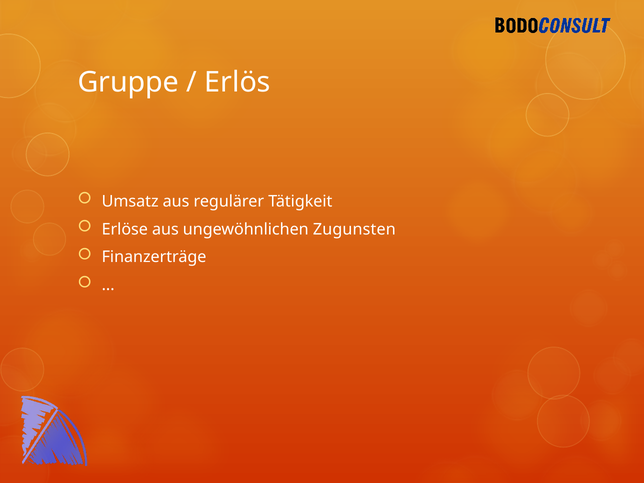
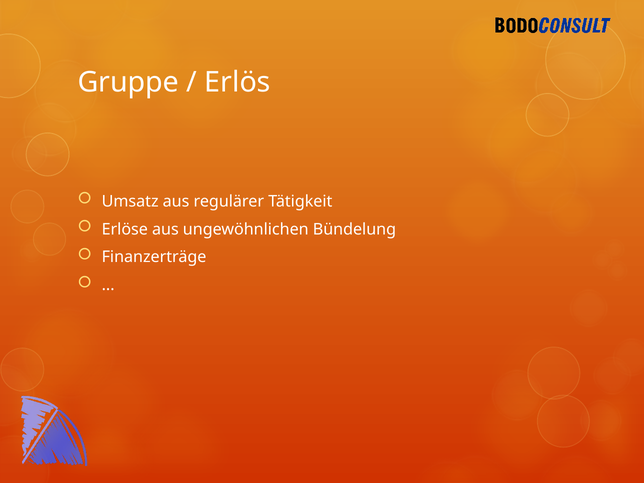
Zugunsten: Zugunsten -> Bündelung (354, 229)
